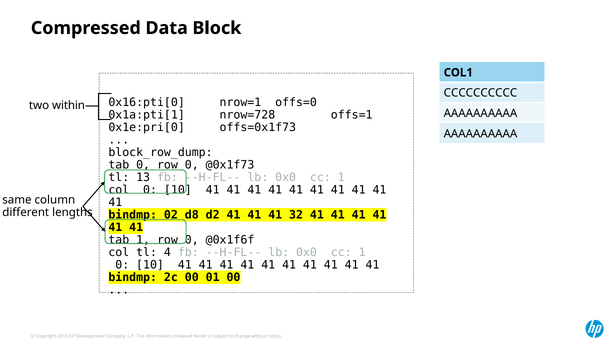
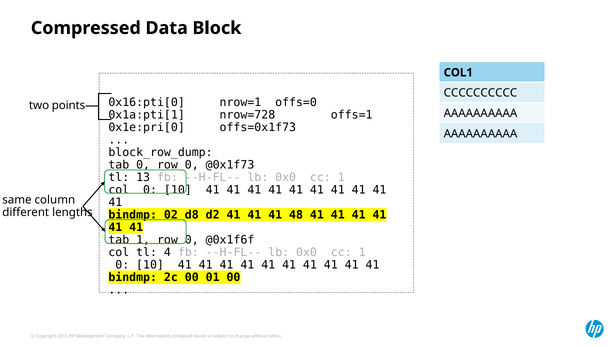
within: within -> points (69, 105)
32: 32 -> 48 (296, 215)
